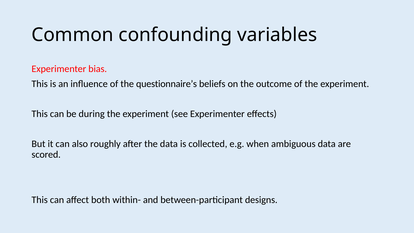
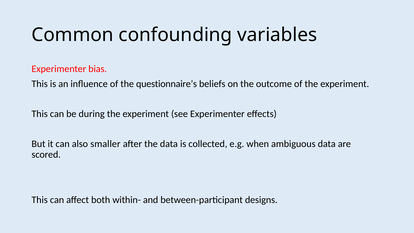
roughly: roughly -> smaller (105, 144)
